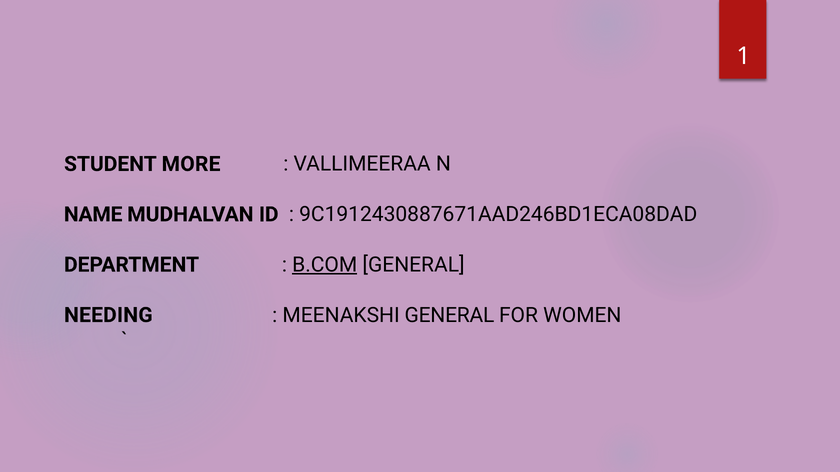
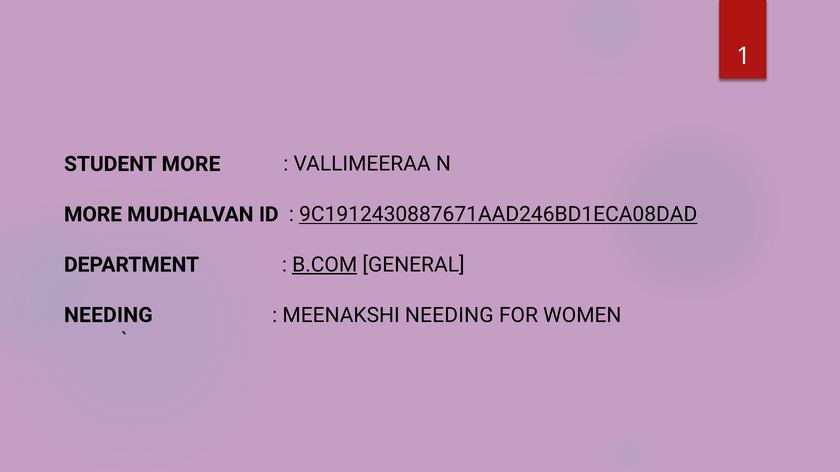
NAME: NAME -> MORE (93, 215)
9C1912430887671AAD246BD1ECA08DAD underline: none -> present (498, 215)
MEENAKSHI GENERAL: GENERAL -> NEEDING (449, 315)
